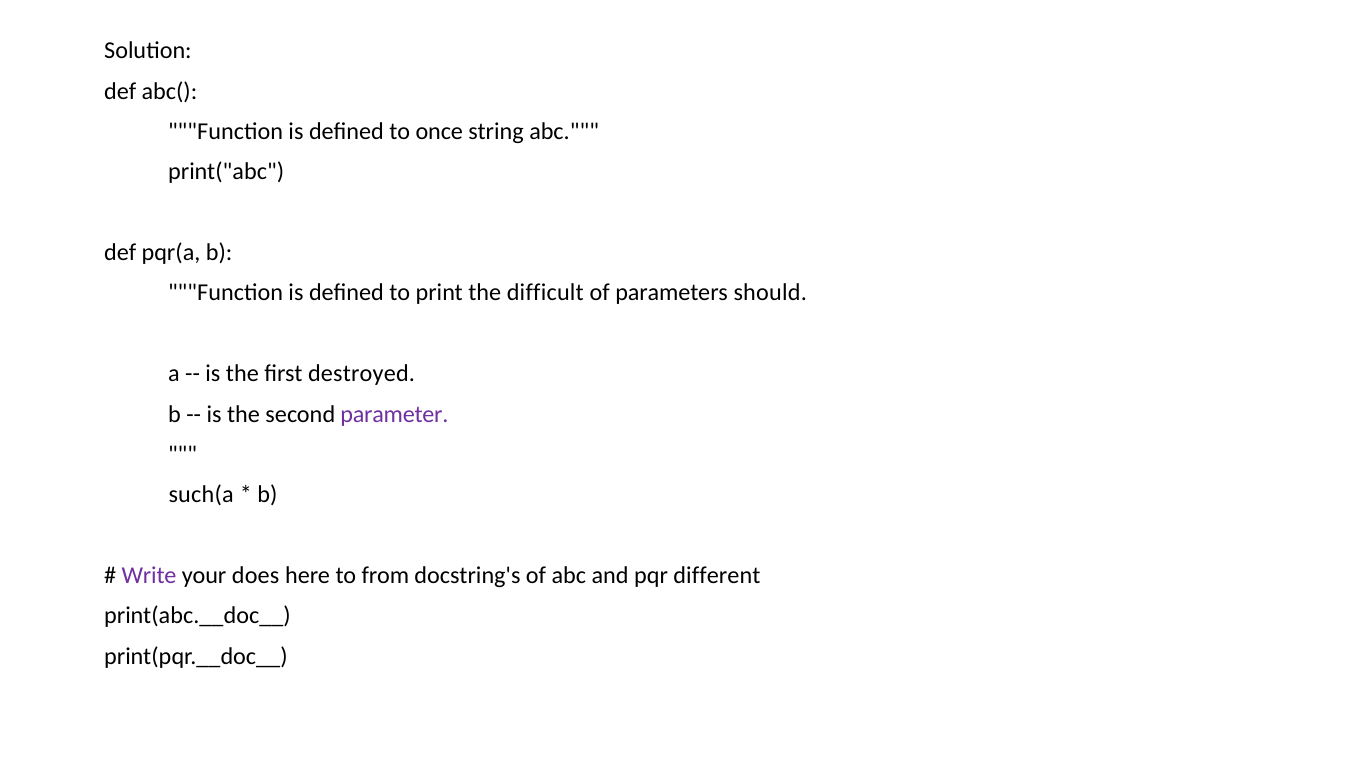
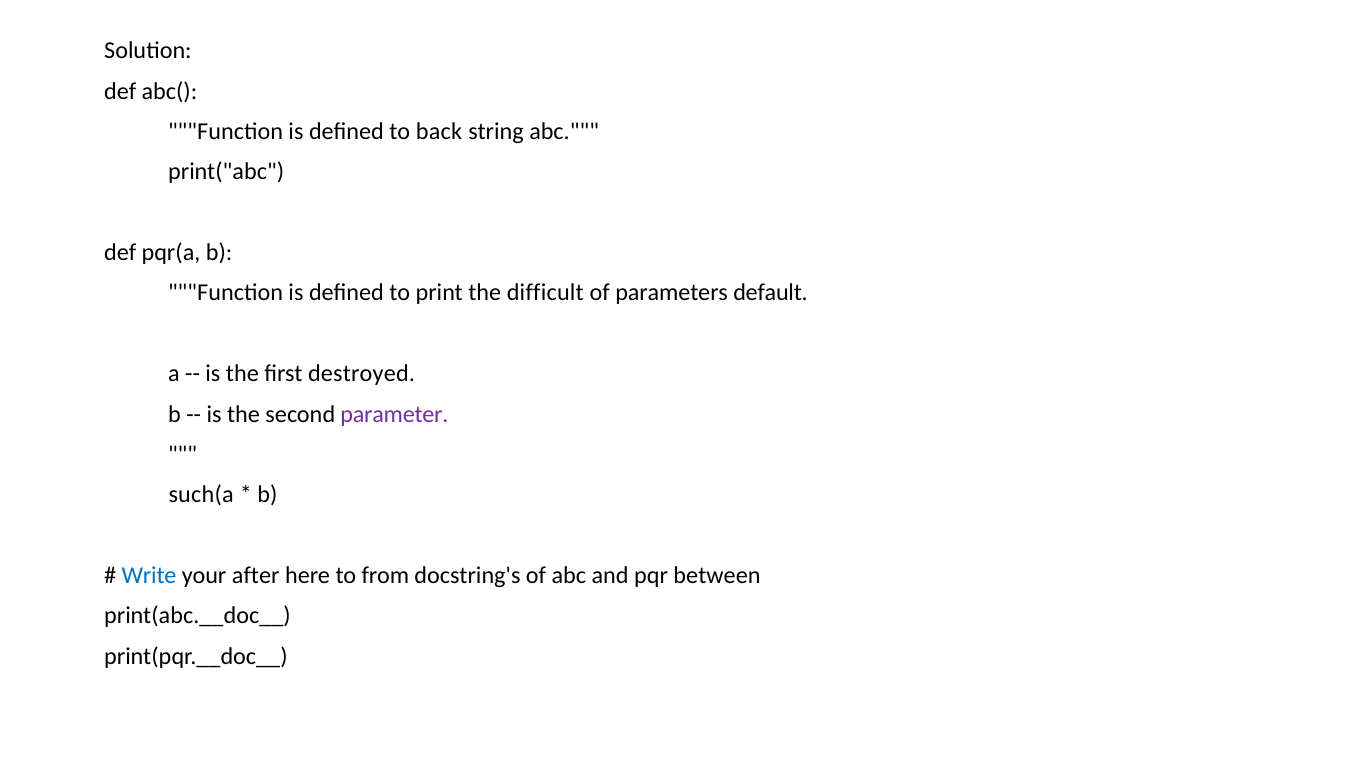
once: once -> back (439, 132)
should: should -> default (770, 293)
Write colour: purple -> blue (149, 576)
does: does -> after (256, 576)
different: different -> between (717, 576)
